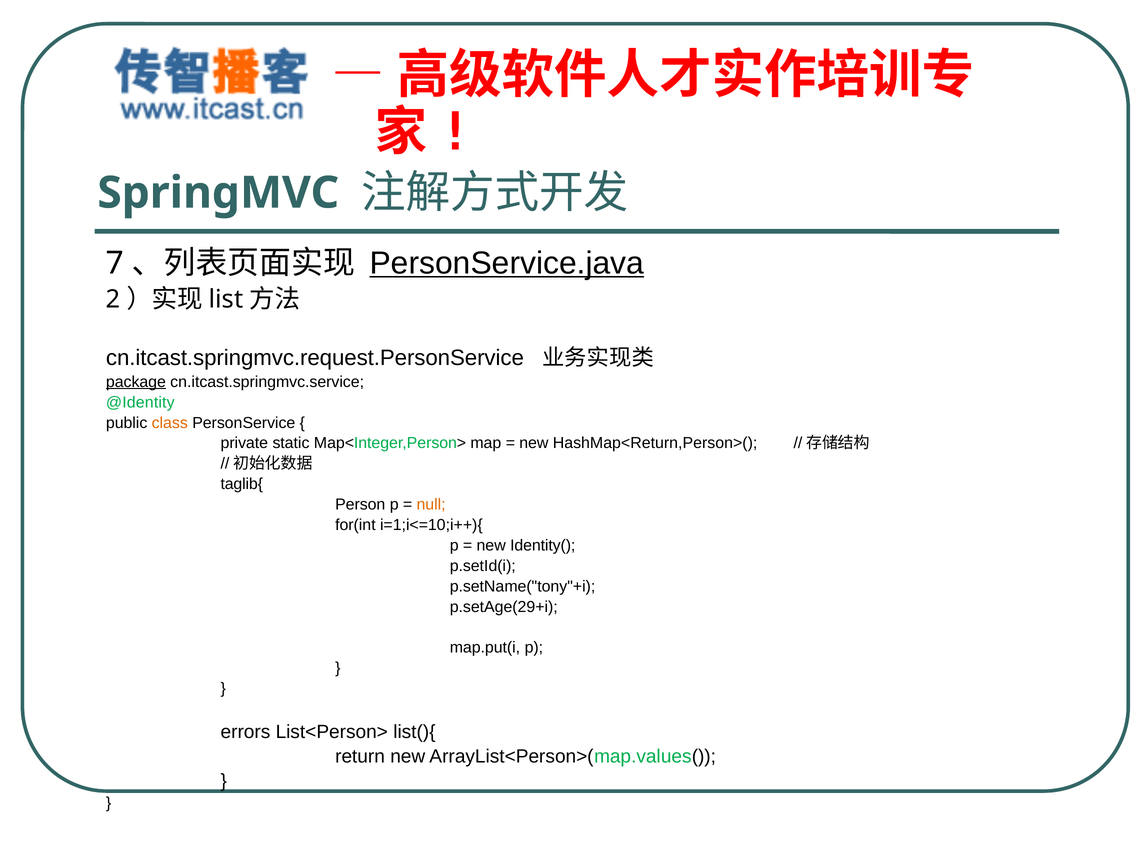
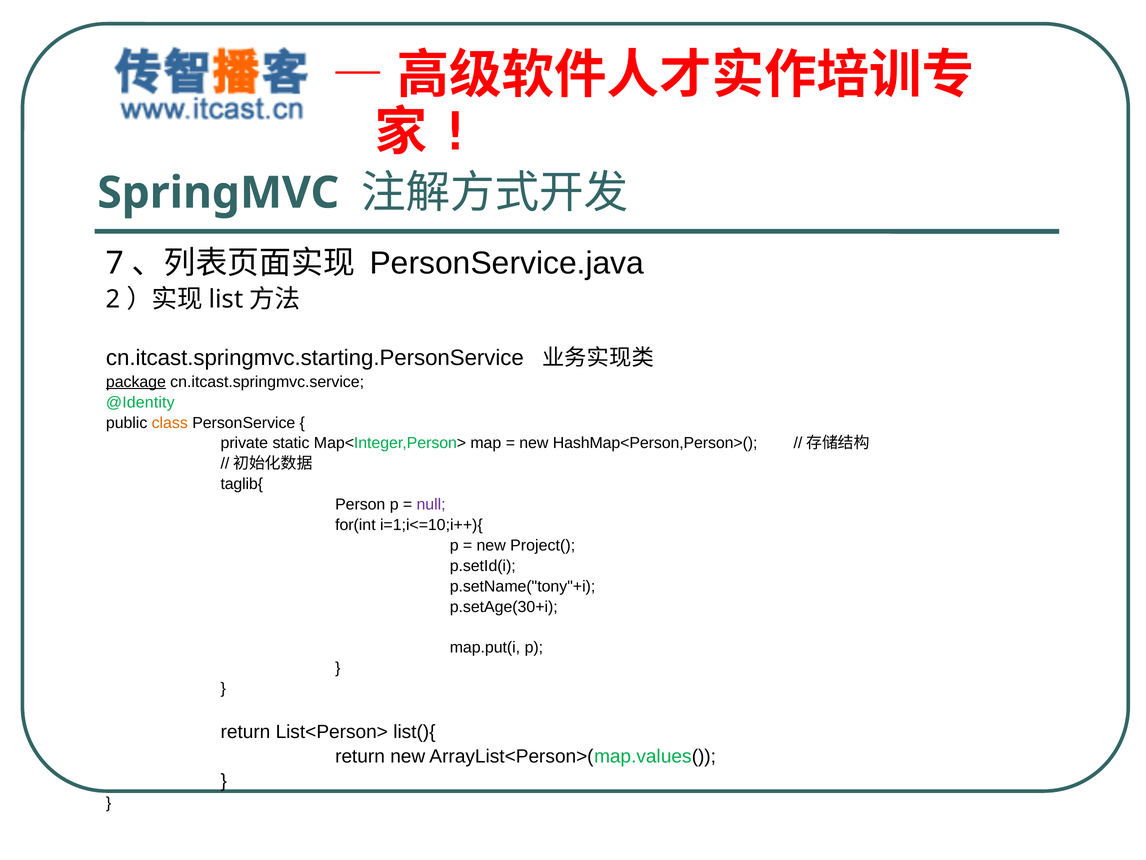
PersonService.java underline: present -> none (507, 263)
cn.itcast.springmvc.request.PersonService: cn.itcast.springmvc.request.PersonService -> cn.itcast.springmvc.starting.PersonService (315, 358)
HashMap<Return,Person>(: HashMap<Return,Person>( -> HashMap<Person,Person>( (655, 443)
null colour: orange -> purple (431, 504)
Identity(: Identity( -> Project( (543, 545)
p.setAge(29+i: p.setAge(29+i -> p.setAge(30+i (504, 606)
errors: errors -> return (245, 731)
